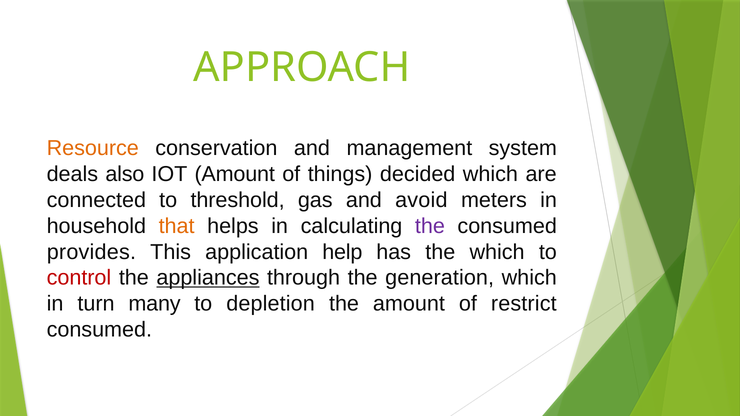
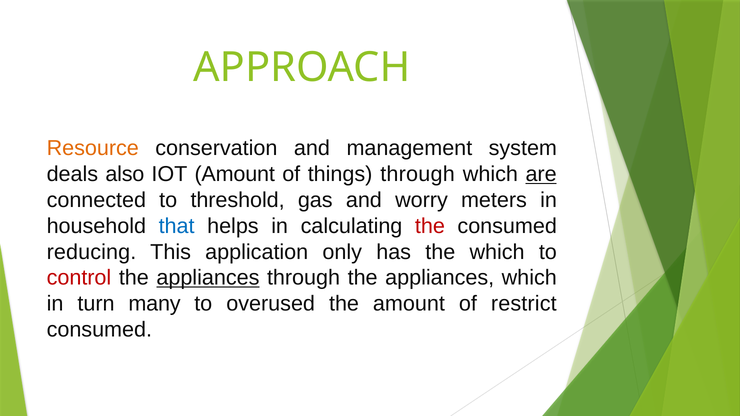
things decided: decided -> through (418, 174)
are underline: none -> present (541, 174)
avoid: avoid -> worry (421, 200)
that colour: orange -> blue (177, 226)
the colour: purple -> red (430, 226)
provides: provides -> reducing (91, 252)
help: help -> only (342, 252)
through the generation: generation -> appliances (440, 278)
depletion: depletion -> overused (271, 304)
